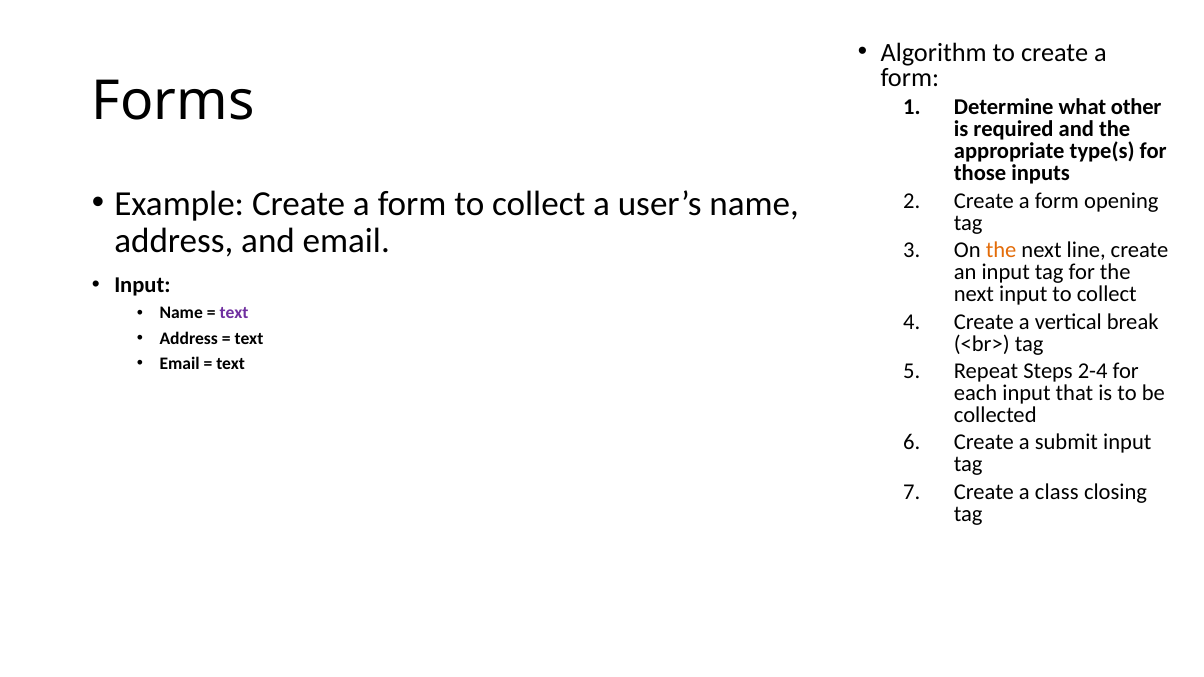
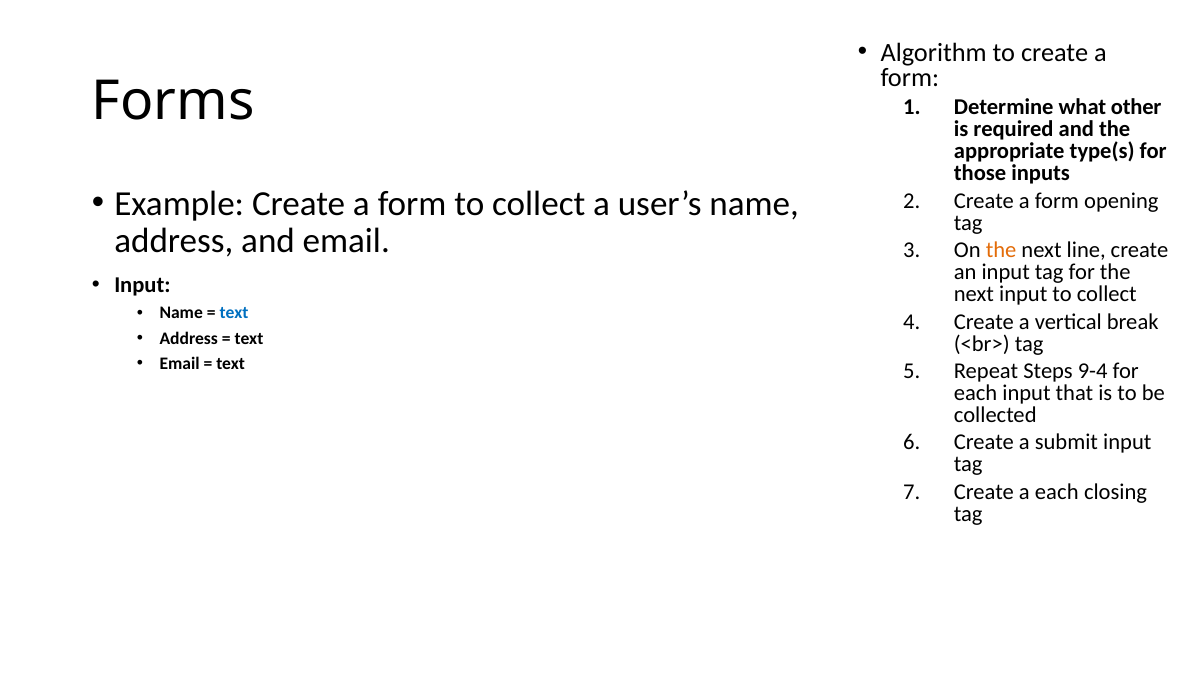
text colour: purple -> blue (234, 313)
2-4: 2-4 -> 9-4 (1093, 371)
a class: class -> each (1057, 492)
